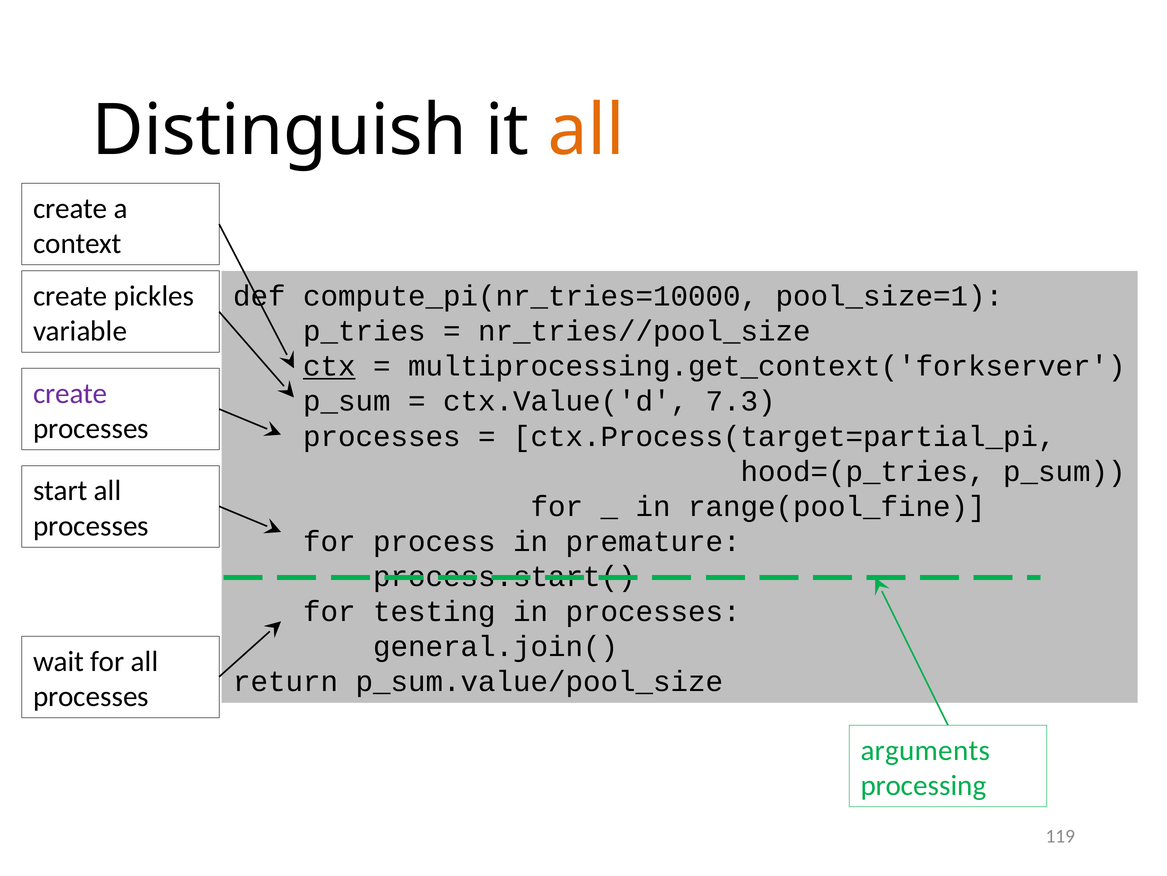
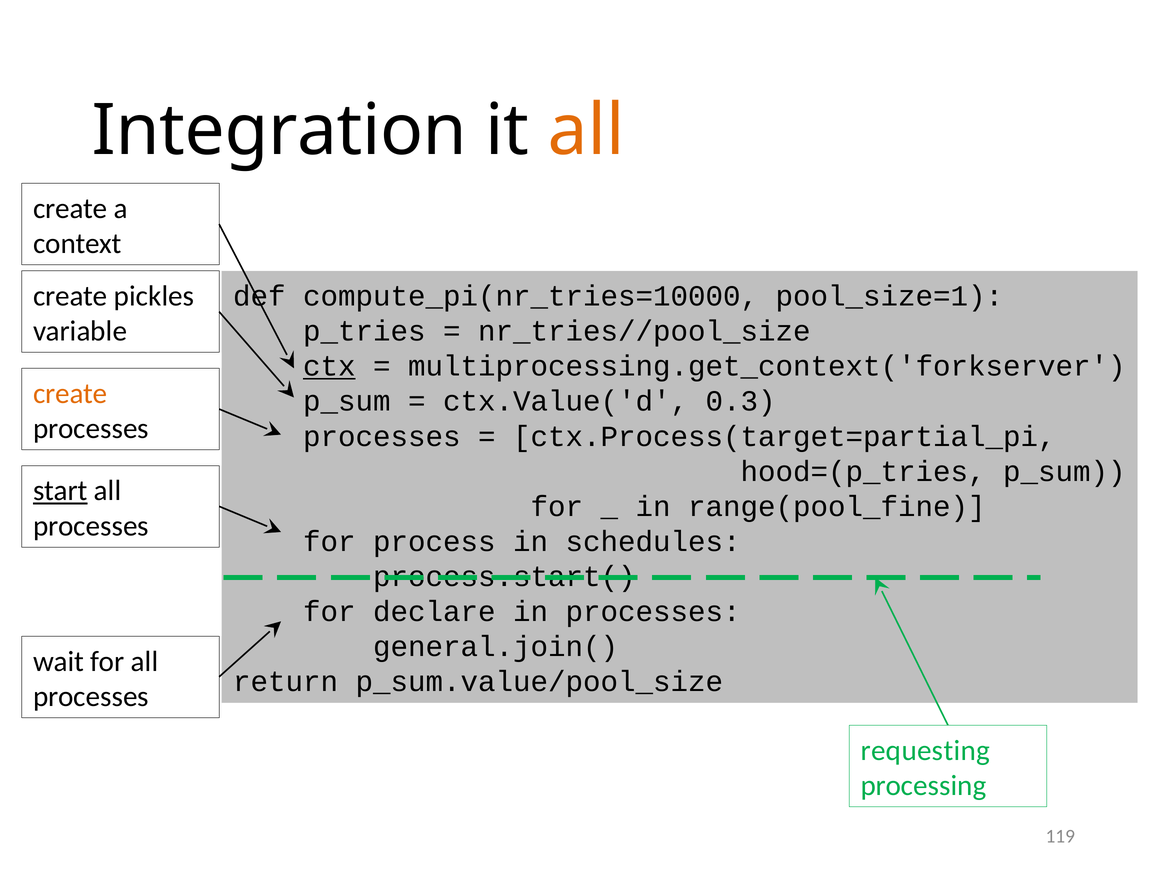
Distinguish: Distinguish -> Integration (279, 131)
create colour: purple -> orange (70, 393)
7.3: 7.3 -> 0.3 (741, 401)
start underline: none -> present (60, 490)
premature: premature -> schedules (653, 541)
testing: testing -> declare (434, 611)
arguments: arguments -> requesting (925, 750)
